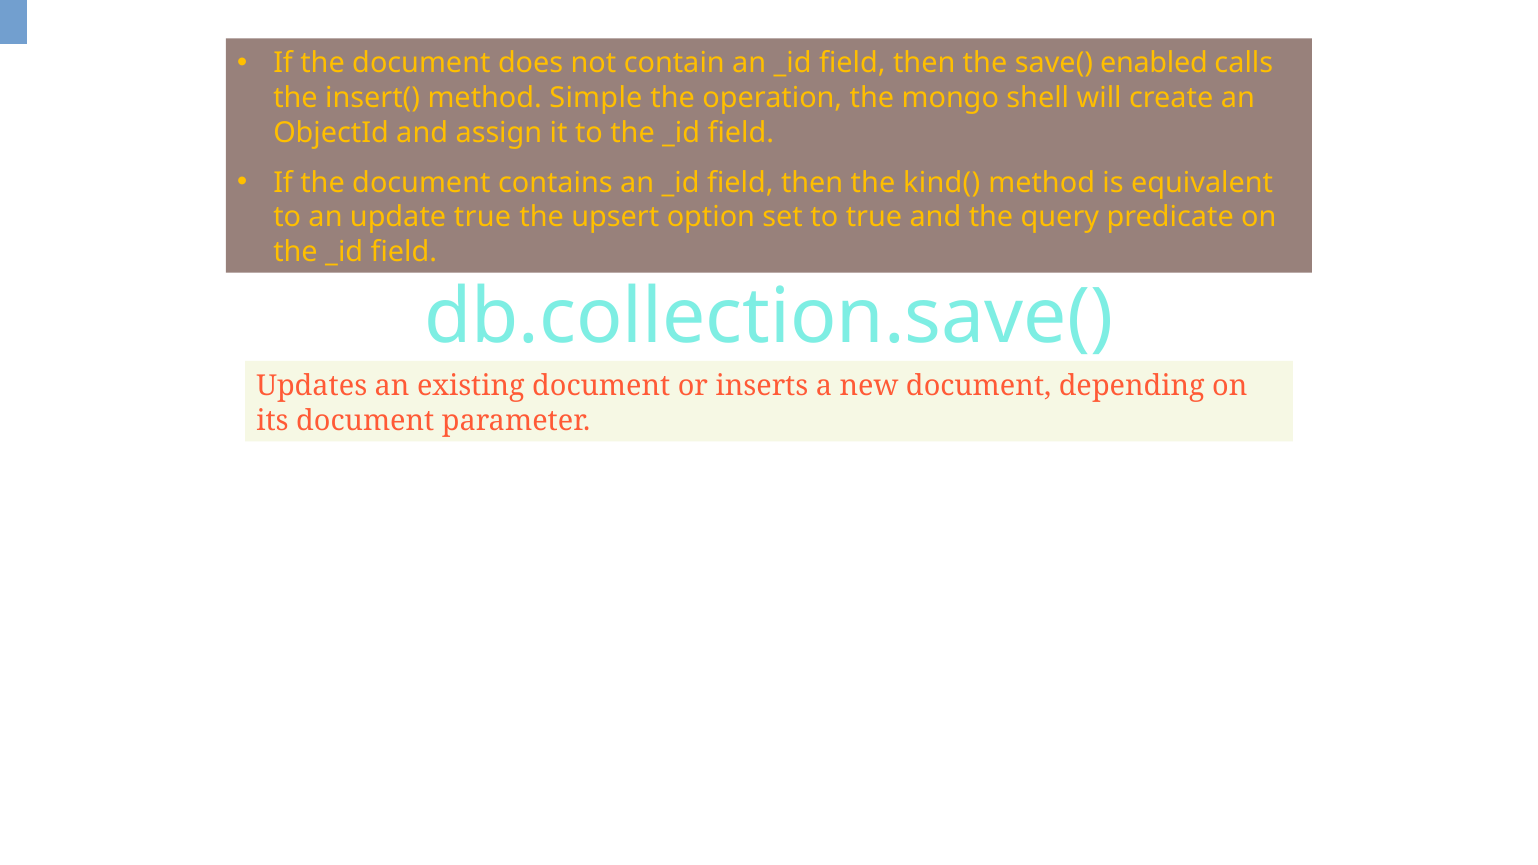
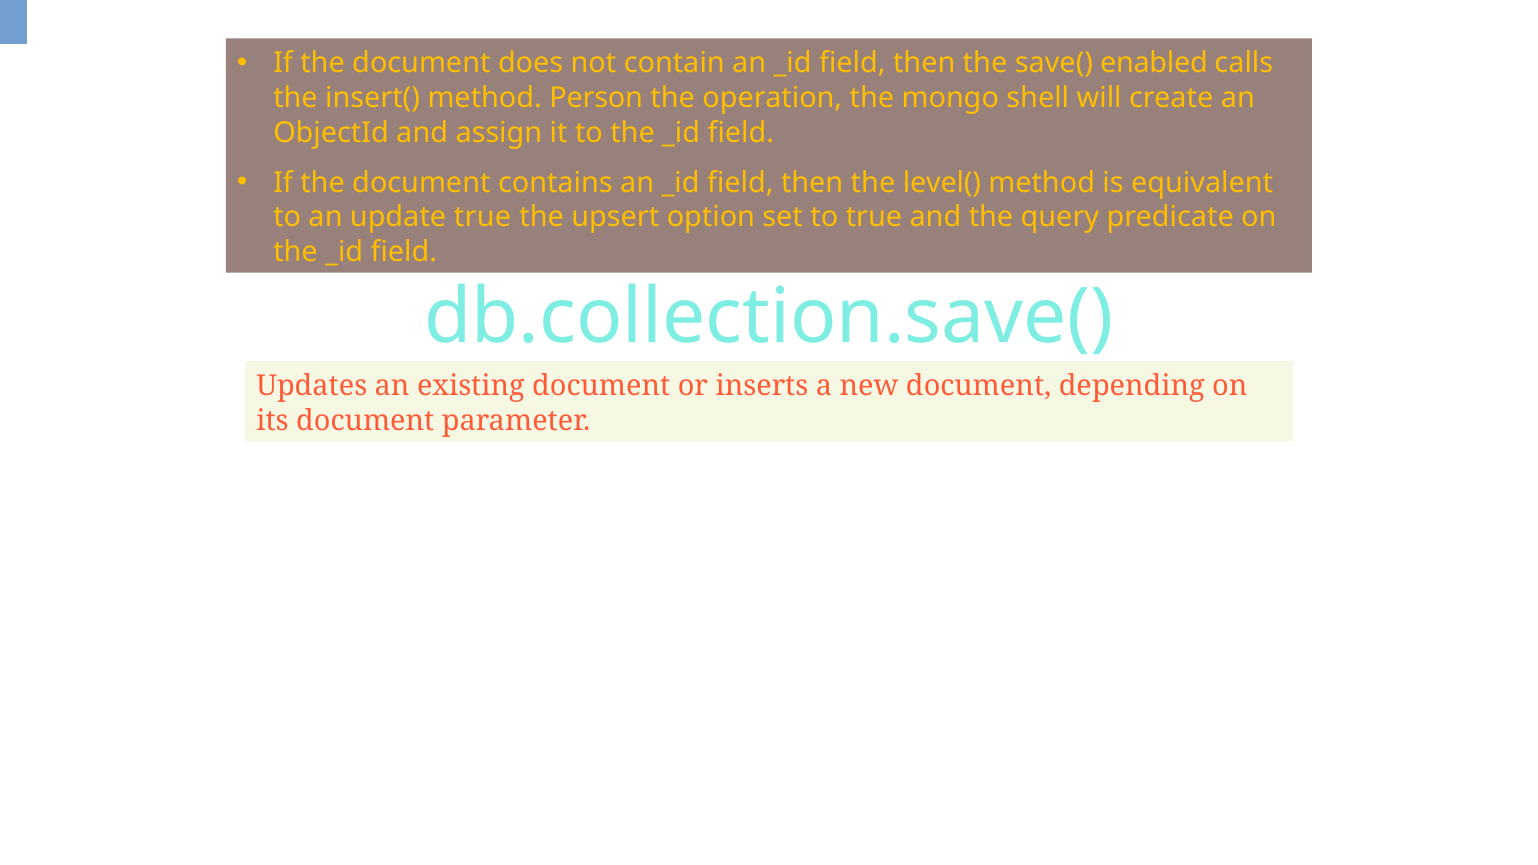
Simple: Simple -> Person (596, 98)
kind(: kind( -> level( (942, 183)
